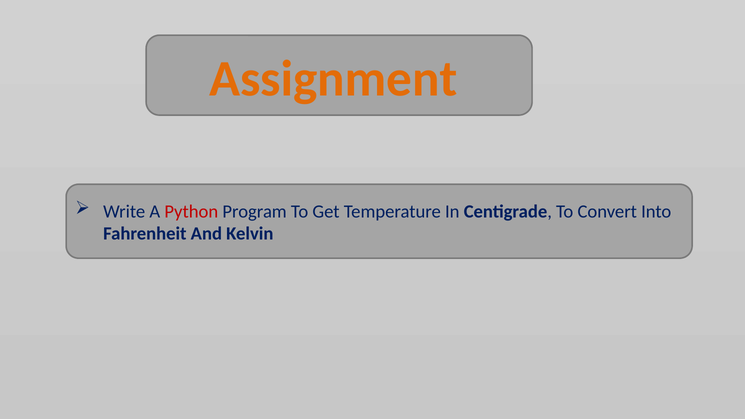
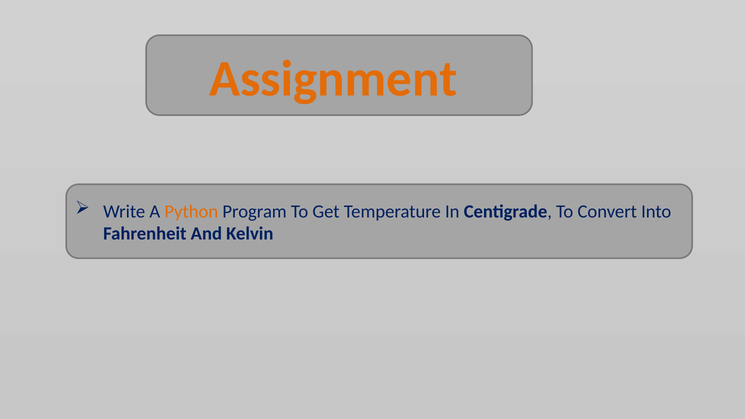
Python colour: red -> orange (191, 211)
